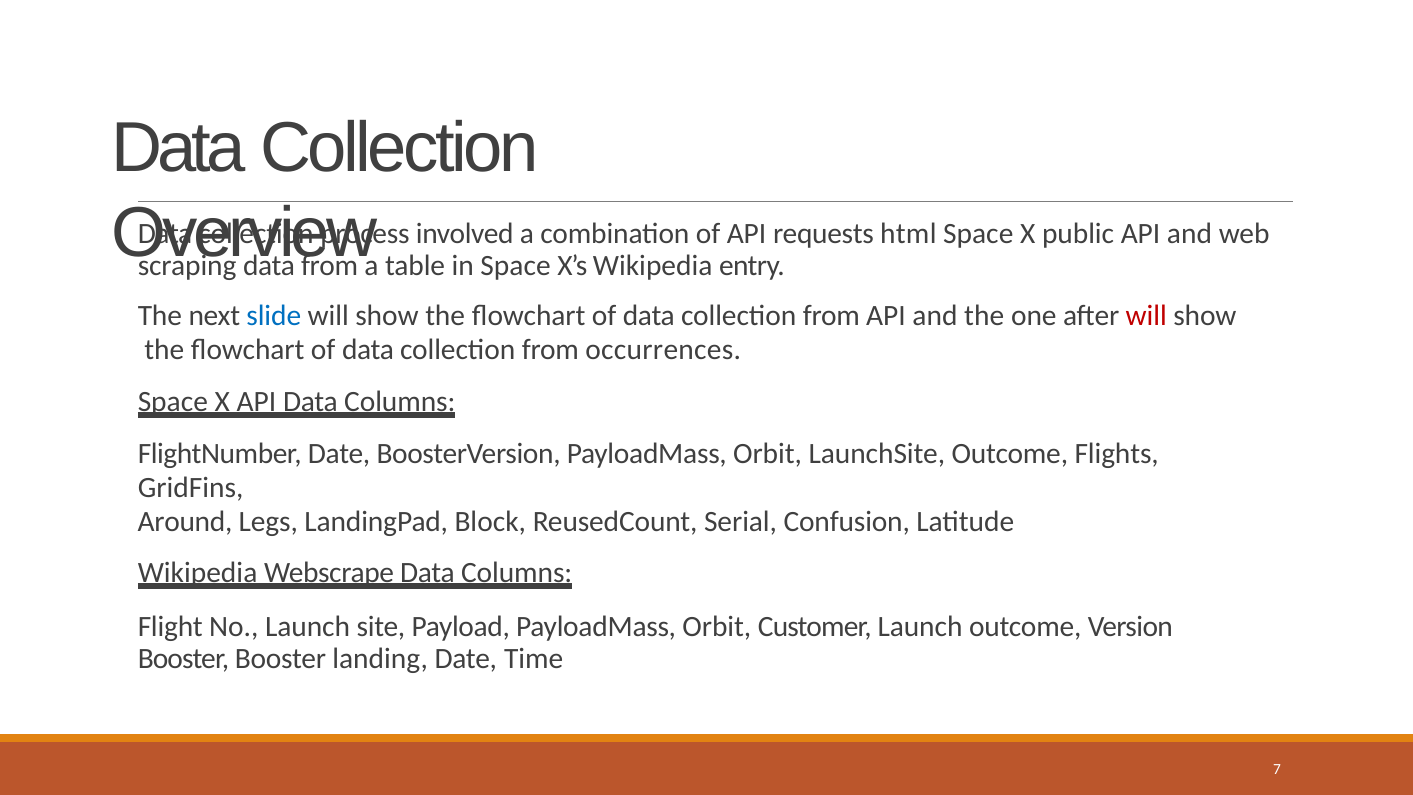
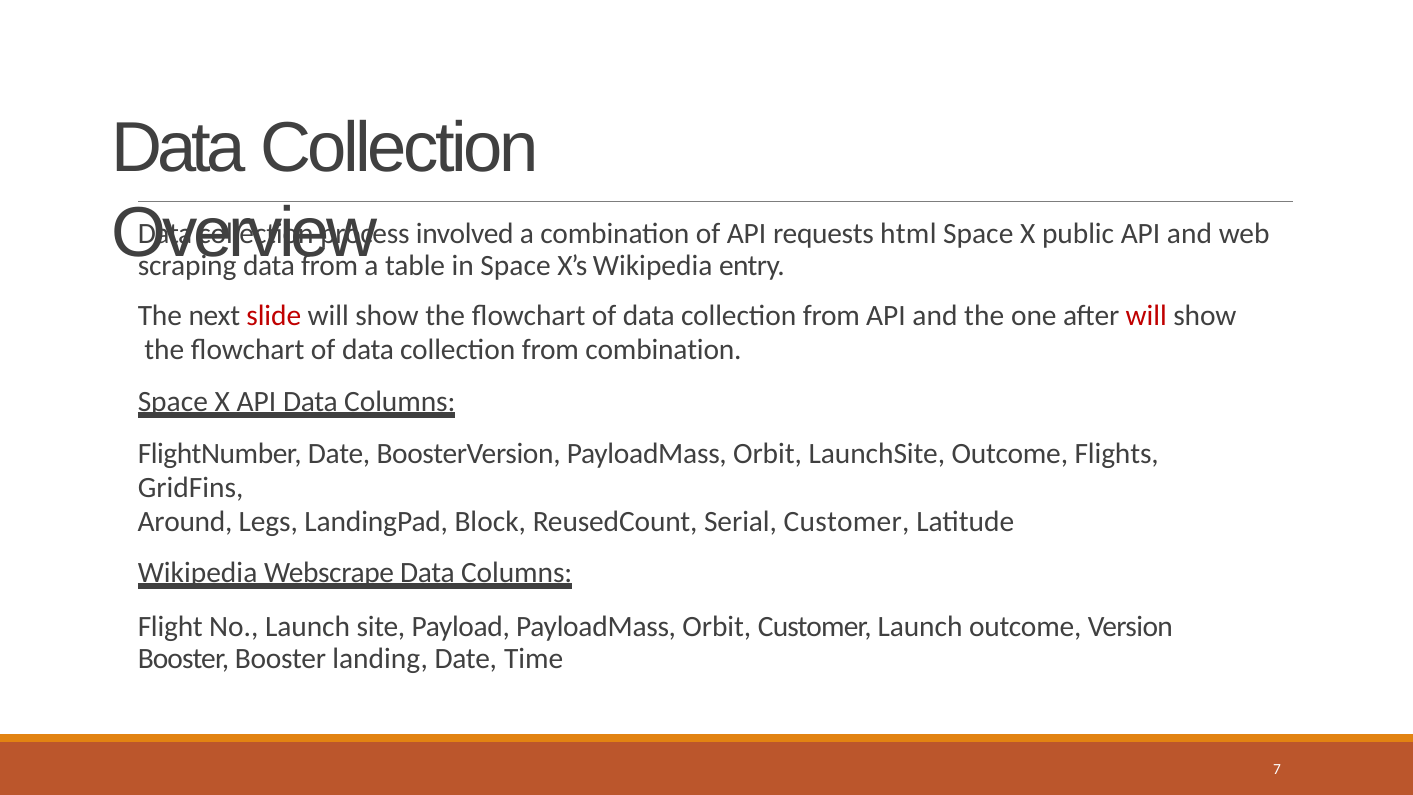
slide colour: blue -> red (274, 316)
from occurrences: occurrences -> combination (663, 350)
Serial Confusion: Confusion -> Customer (847, 521)
